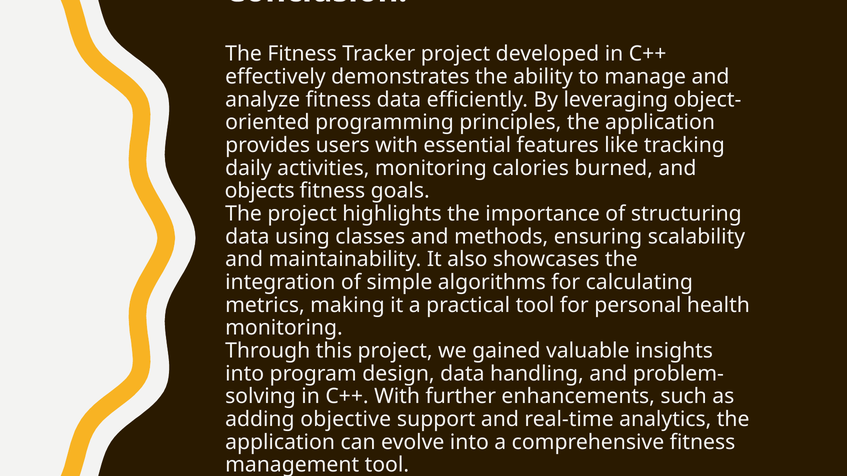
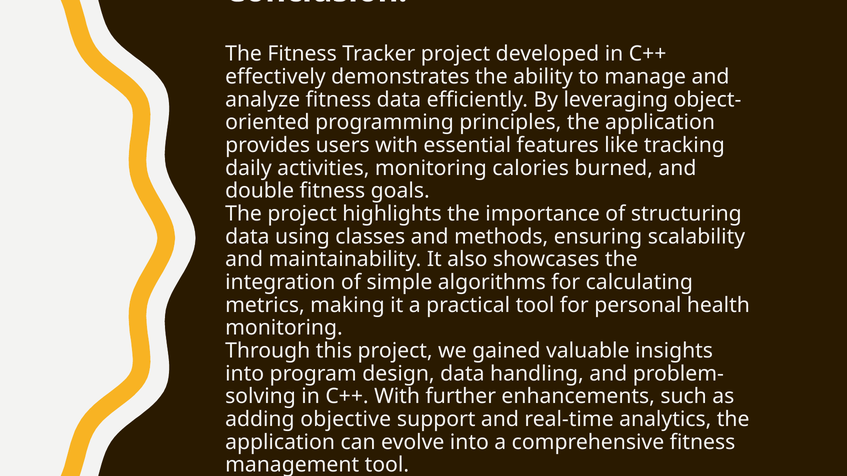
objects: objects -> double (260, 191)
